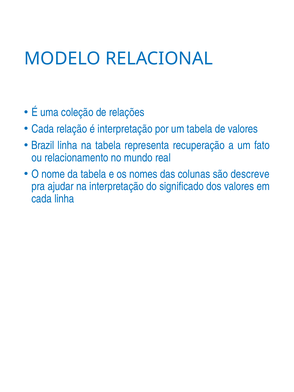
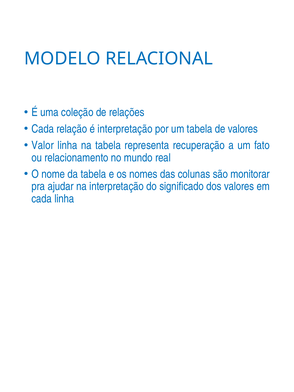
Brazil: Brazil -> Valor (43, 145)
descreve: descreve -> monitorar (250, 174)
